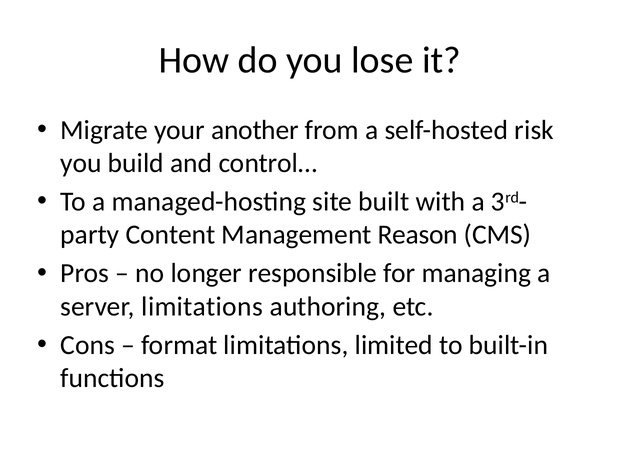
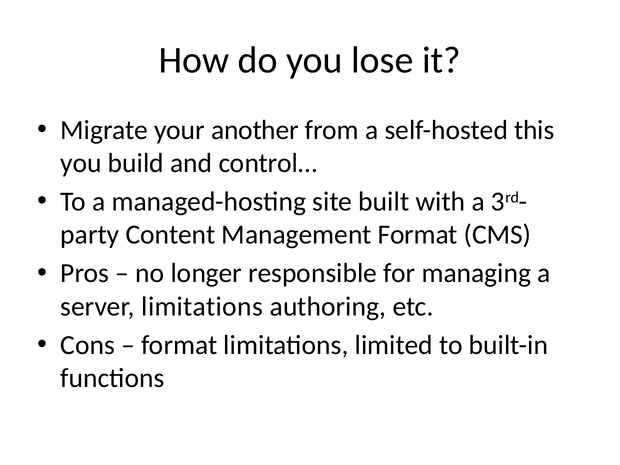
risk: risk -> this (534, 130)
Management Reason: Reason -> Format (418, 235)
